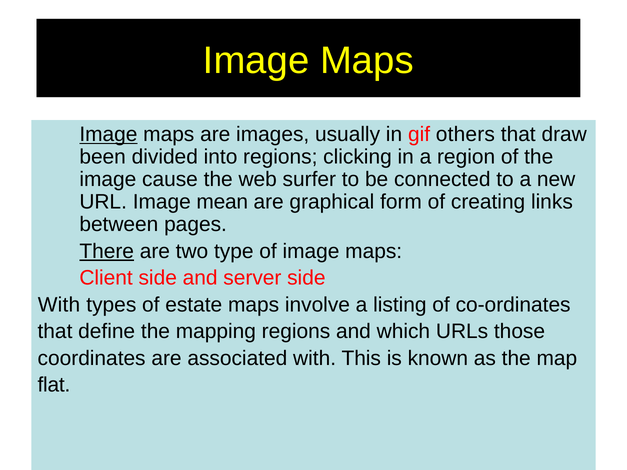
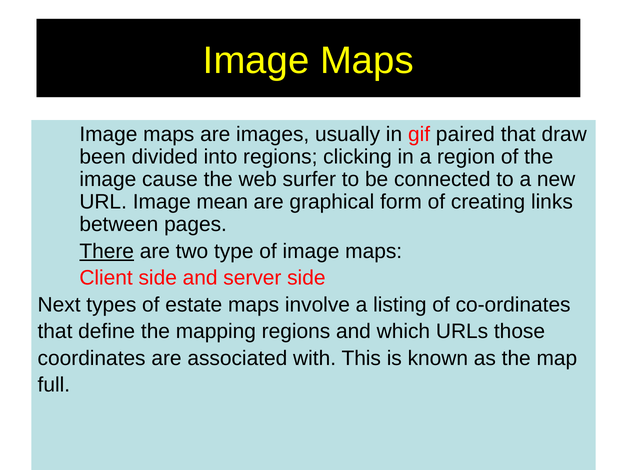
Image underline: present -> none (108, 134)
others: others -> paired (465, 134)
With: With -> Next (59, 305)
flat: flat -> full (54, 385)
